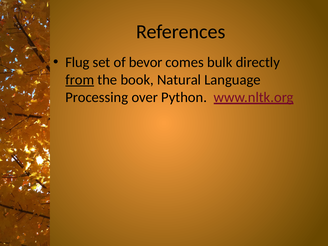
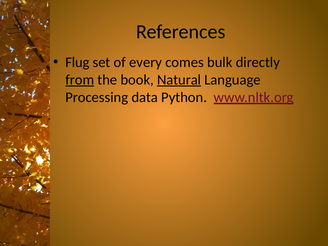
bevor: bevor -> every (146, 62)
Natural underline: none -> present (179, 80)
over: over -> data (145, 97)
